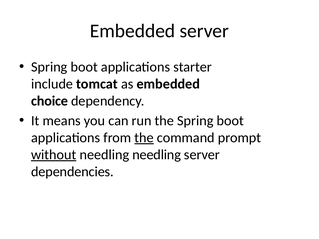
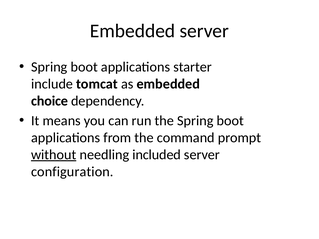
the underline: present -> none (144, 138)
needling needling: needling -> included (157, 155)
dependencies: dependencies -> configuration (72, 172)
